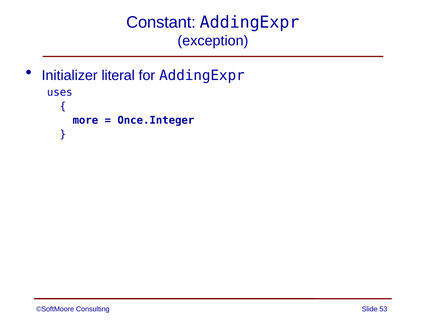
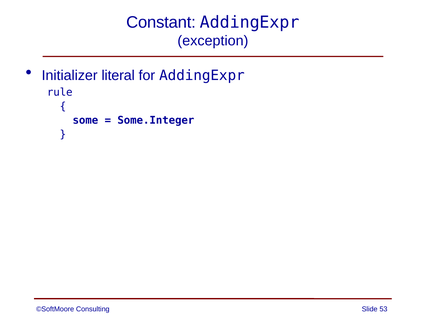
uses: uses -> rule (60, 92)
more: more -> some (85, 120)
Once.Integer: Once.Integer -> Some.Integer (156, 120)
